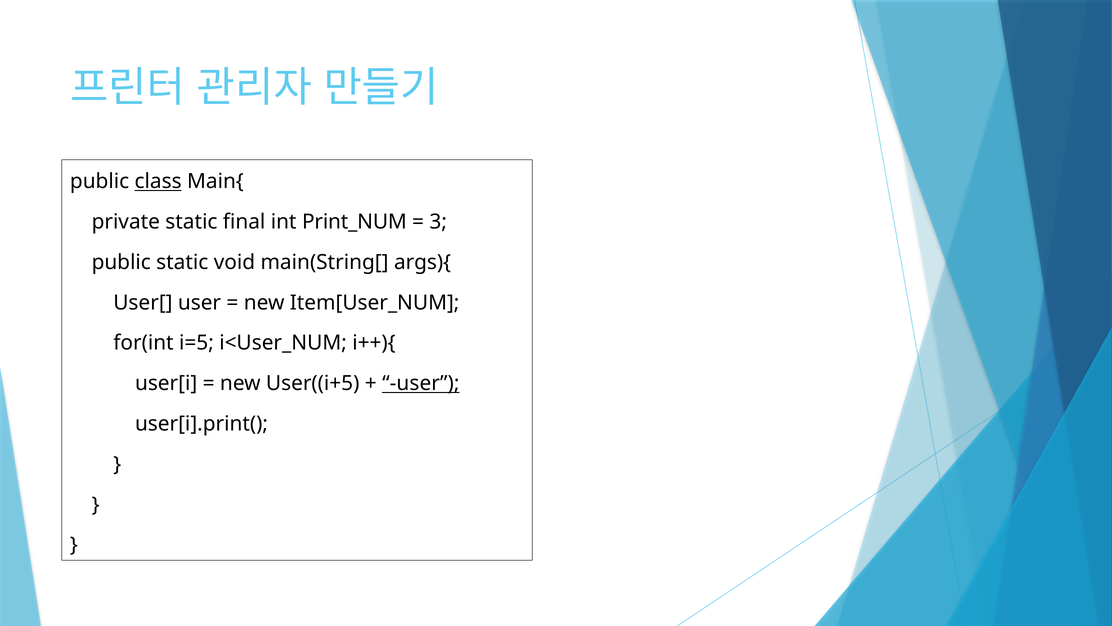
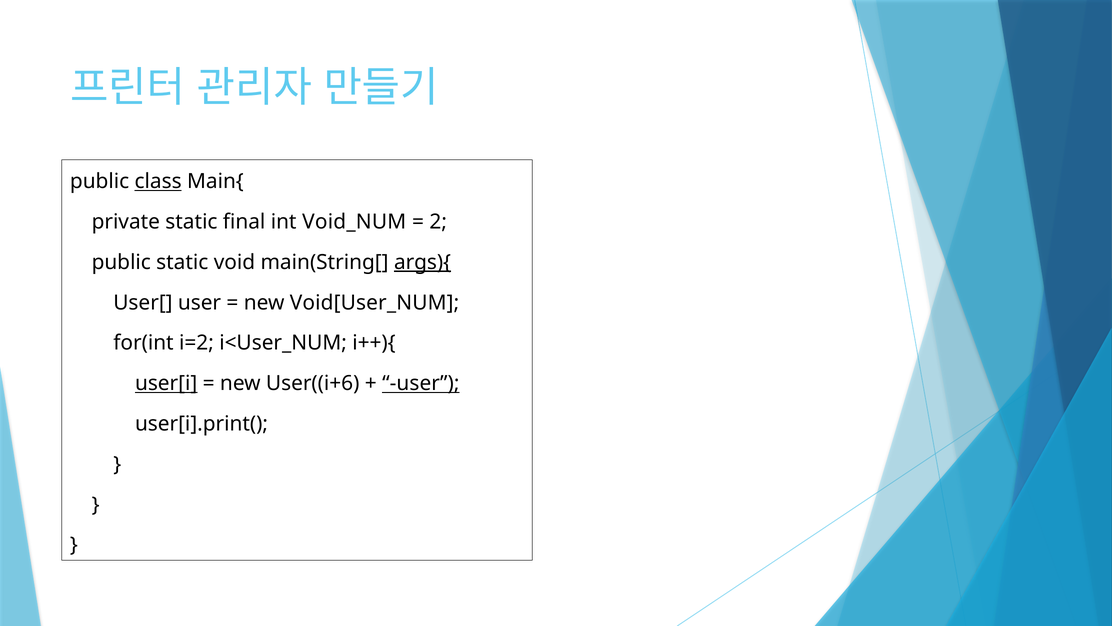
Print_NUM: Print_NUM -> Void_NUM (354, 222)
3: 3 -> 2 (438, 222)
args){ underline: none -> present (423, 262)
Item[User_NUM: Item[User_NUM -> Void[User_NUM (375, 302)
i=5: i=5 -> i=2 (196, 343)
user[i underline: none -> present (166, 383)
User((i+5: User((i+5 -> User((i+6 (313, 383)
